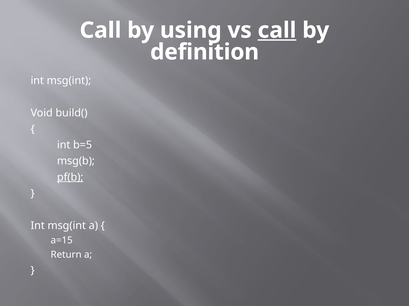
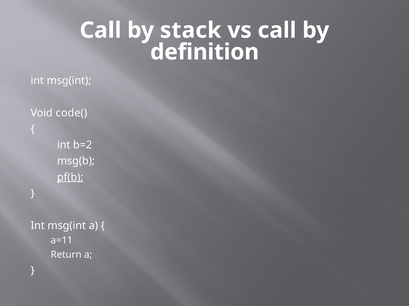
using: using -> stack (191, 30)
call underline: present -> none (277, 30)
build(: build( -> code( (71, 113)
b=5: b=5 -> b=2 (83, 145)
a=15: a=15 -> a=11 (62, 241)
